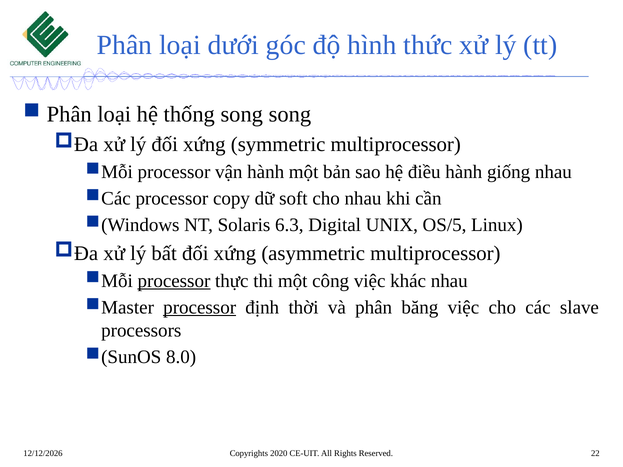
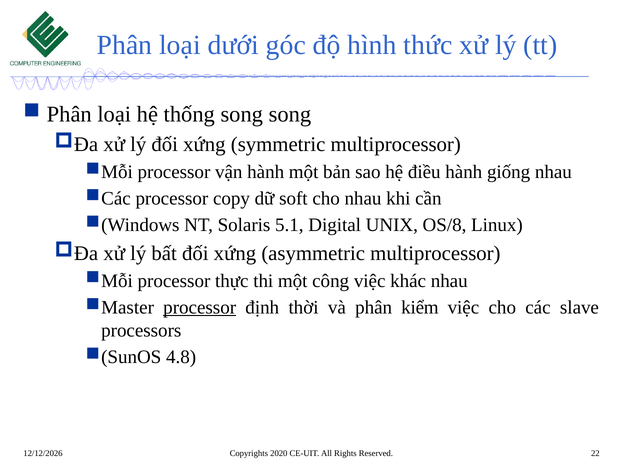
6.3: 6.3 -> 5.1 (289, 225)
OS/5: OS/5 -> OS/8 (445, 225)
processor underline: present -> none (174, 281)
băng: băng -> kiểm (420, 308)
8.0: 8.0 -> 4.8 (181, 357)
